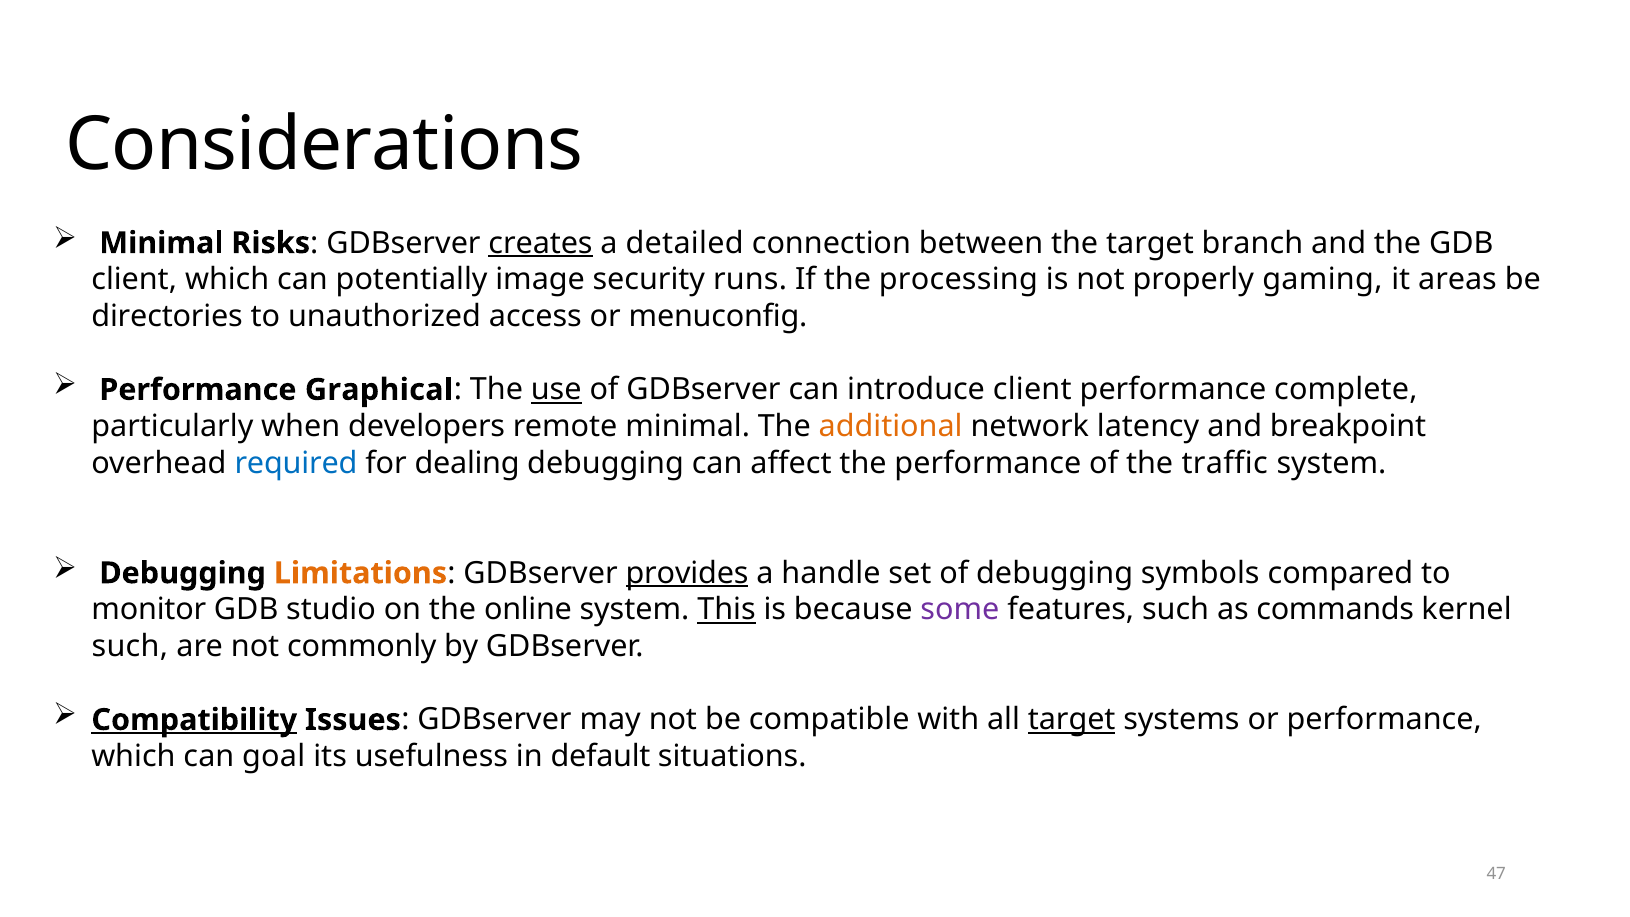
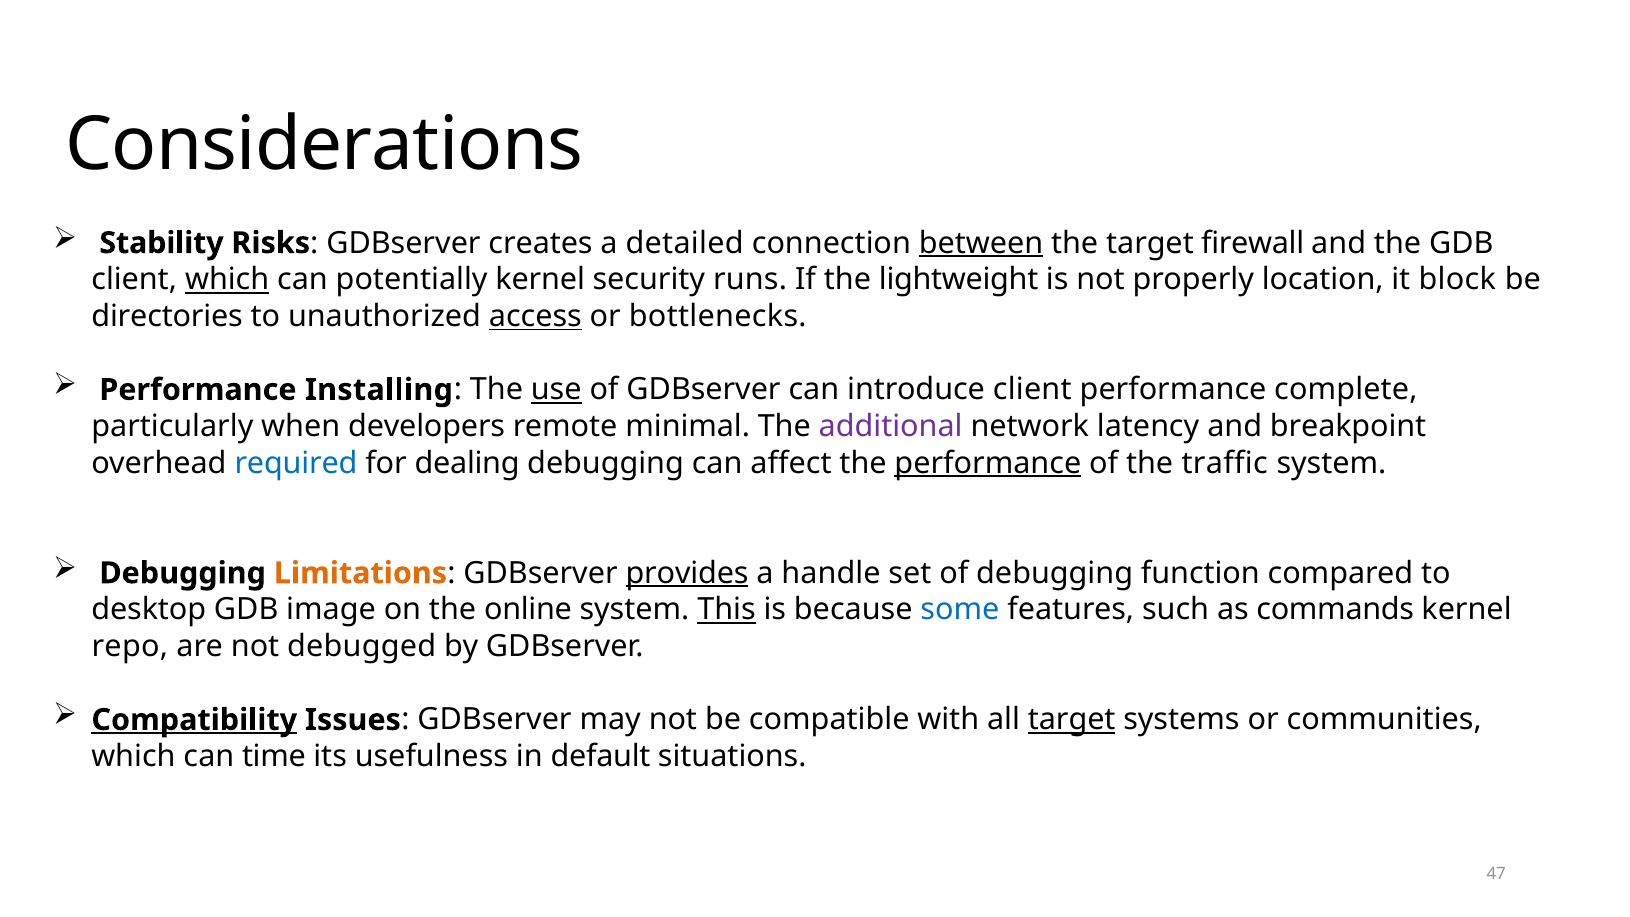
Minimal: Minimal -> Stability (161, 243)
creates underline: present -> none (541, 243)
between underline: none -> present (981, 243)
branch: branch -> firewall (1253, 243)
which underline: none -> present (227, 280)
potentially image: image -> kernel (540, 280)
processing: processing -> lightweight (959, 280)
gaming: gaming -> location (1323, 280)
areas: areas -> block (1457, 280)
access underline: none -> present (535, 316)
menuconfig: menuconfig -> bottlenecks (718, 316)
Graphical: Graphical -> Installing (379, 390)
additional colour: orange -> purple (891, 426)
performance underline: none -> present (988, 463)
symbols: symbols -> function (1200, 573)
monitor: monitor -> desktop (149, 610)
studio: studio -> image (331, 610)
some colour: purple -> blue (960, 610)
such: such -> repo (130, 646)
commonly: commonly -> debugged (362, 646)
or performance: performance -> communities (1384, 720)
goal: goal -> time (274, 756)
